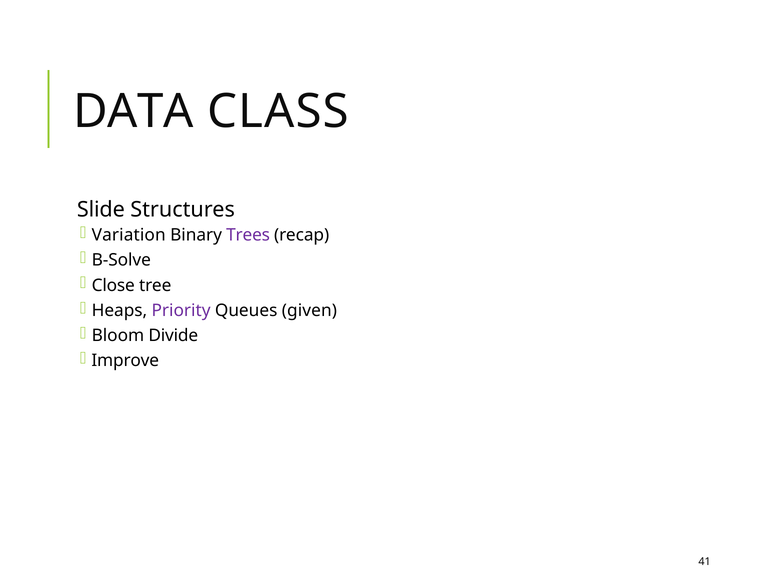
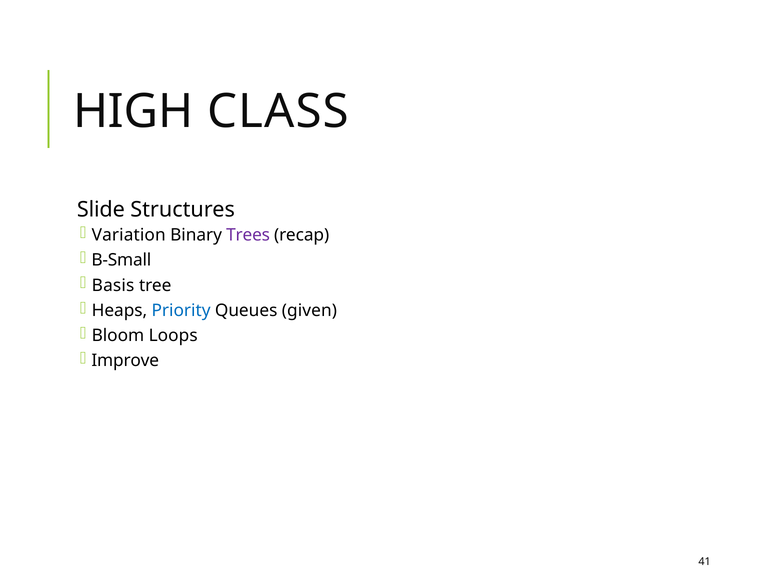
DATA: DATA -> HIGH (133, 111)
B-Solve: B-Solve -> B-Small (121, 260)
Close: Close -> Basis (113, 285)
Priority colour: purple -> blue (181, 310)
Divide: Divide -> Loops (173, 335)
